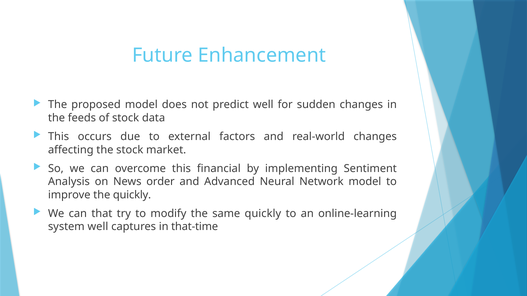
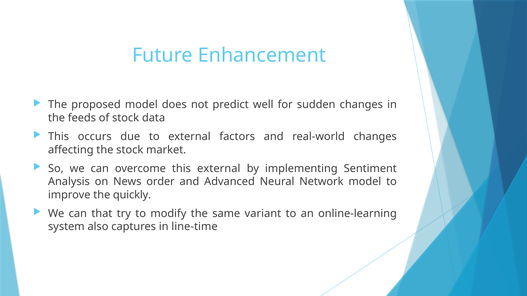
this financial: financial -> external (219, 169)
same quickly: quickly -> variant (263, 214)
system well: well -> also (98, 227)
that-time: that-time -> line-time (195, 227)
